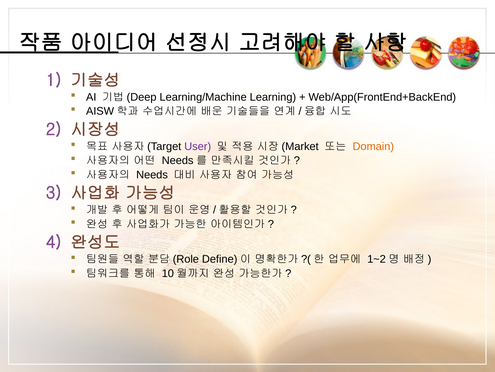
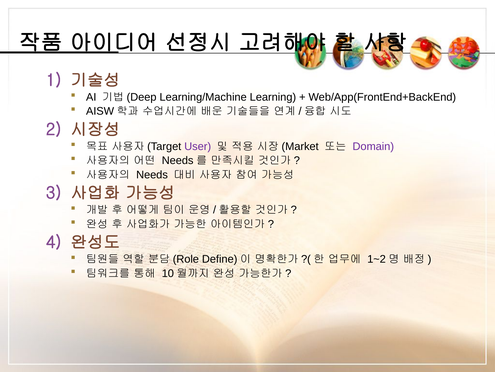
Domain colour: orange -> purple (373, 146)
